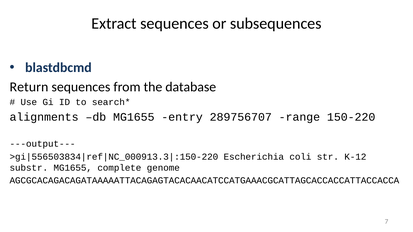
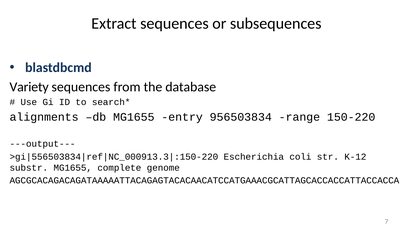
Return: Return -> Variety (29, 87)
289756707: 289756707 -> 956503834 (241, 117)
